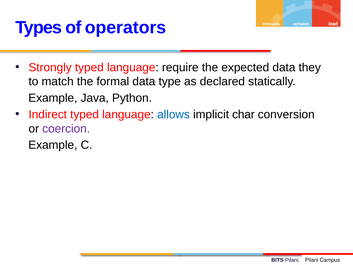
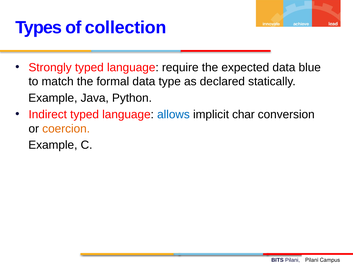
operators: operators -> collection (126, 27)
they: they -> blue (310, 67)
coercion colour: purple -> orange (66, 129)
